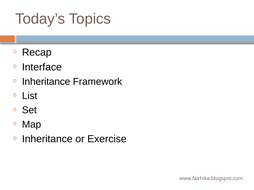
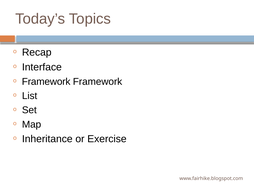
Inheritance: Inheritance -> Framework (46, 82)
